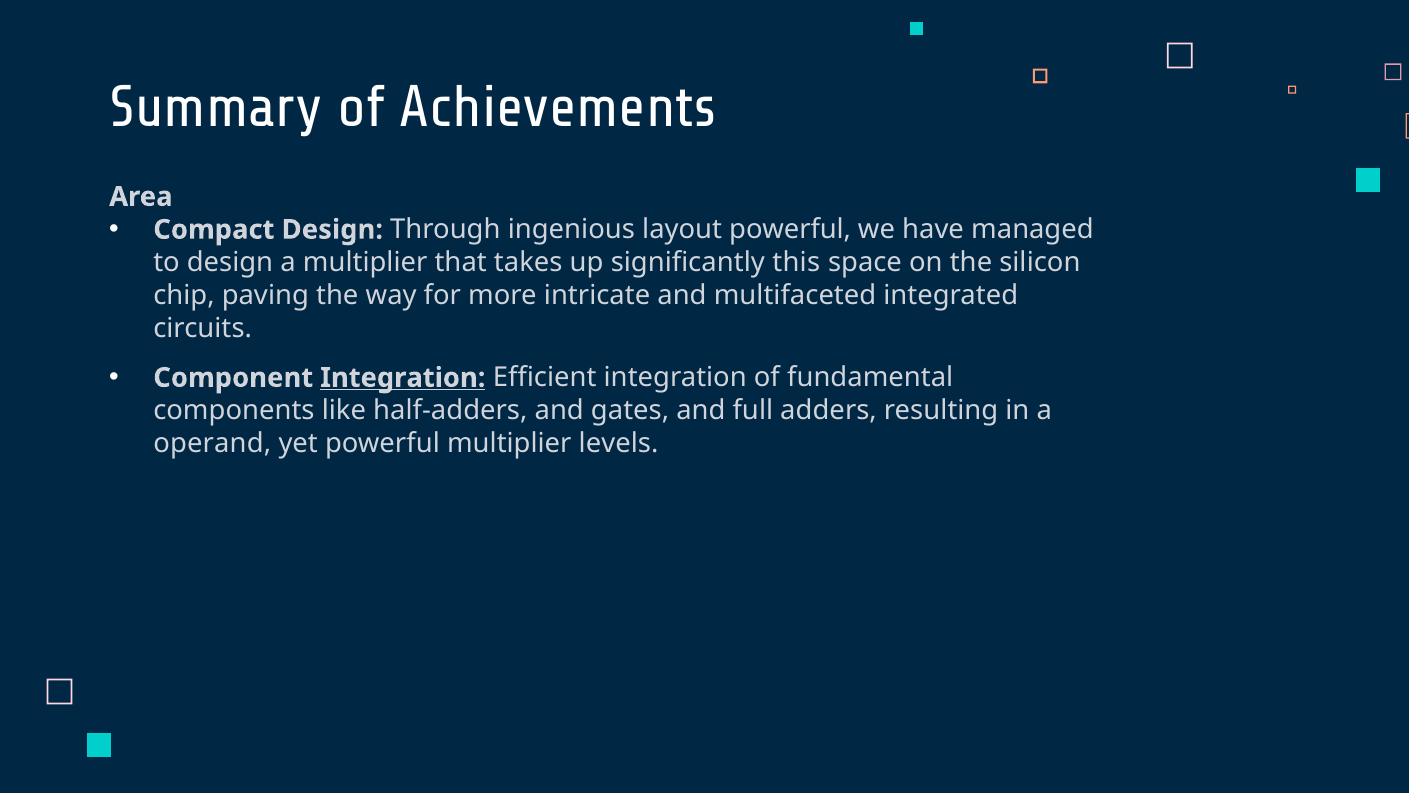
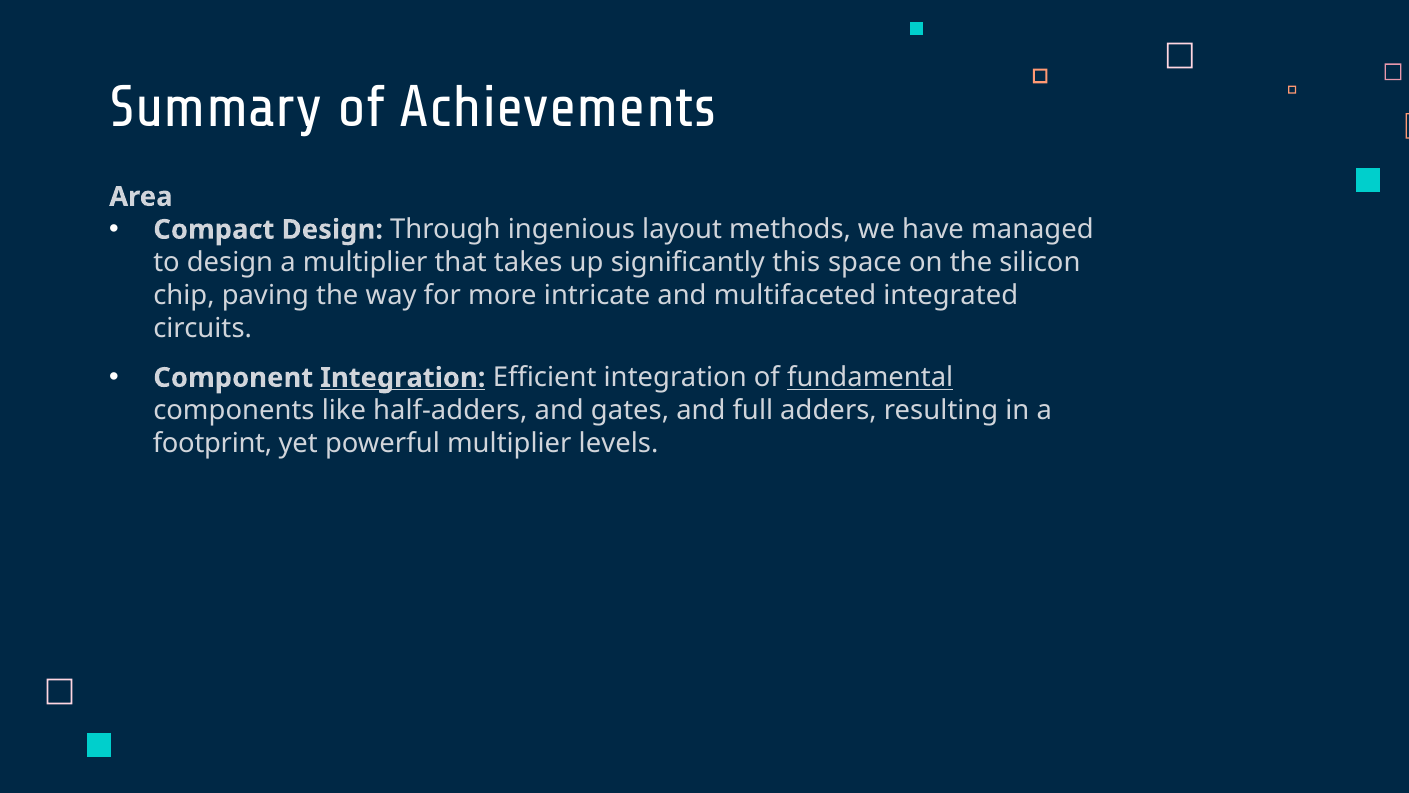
layout powerful: powerful -> methods (790, 230)
fundamental underline: none -> present (870, 378)
operand: operand -> footprint (212, 443)
